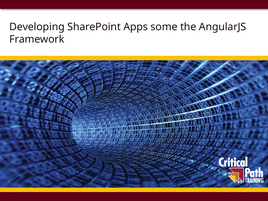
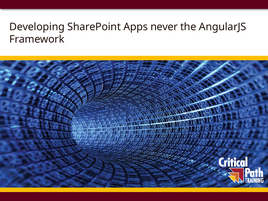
some: some -> never (164, 27)
